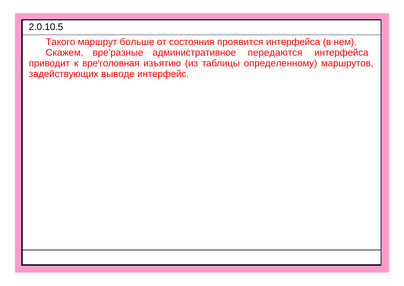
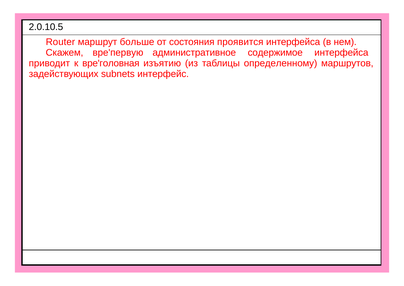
Такого: Такого -> Router (60, 42)
вре'разные: вре'разные -> вре'первую (118, 53)
передаются: передаются -> содержимое (275, 53)
выводе: выводе -> subnets (118, 74)
